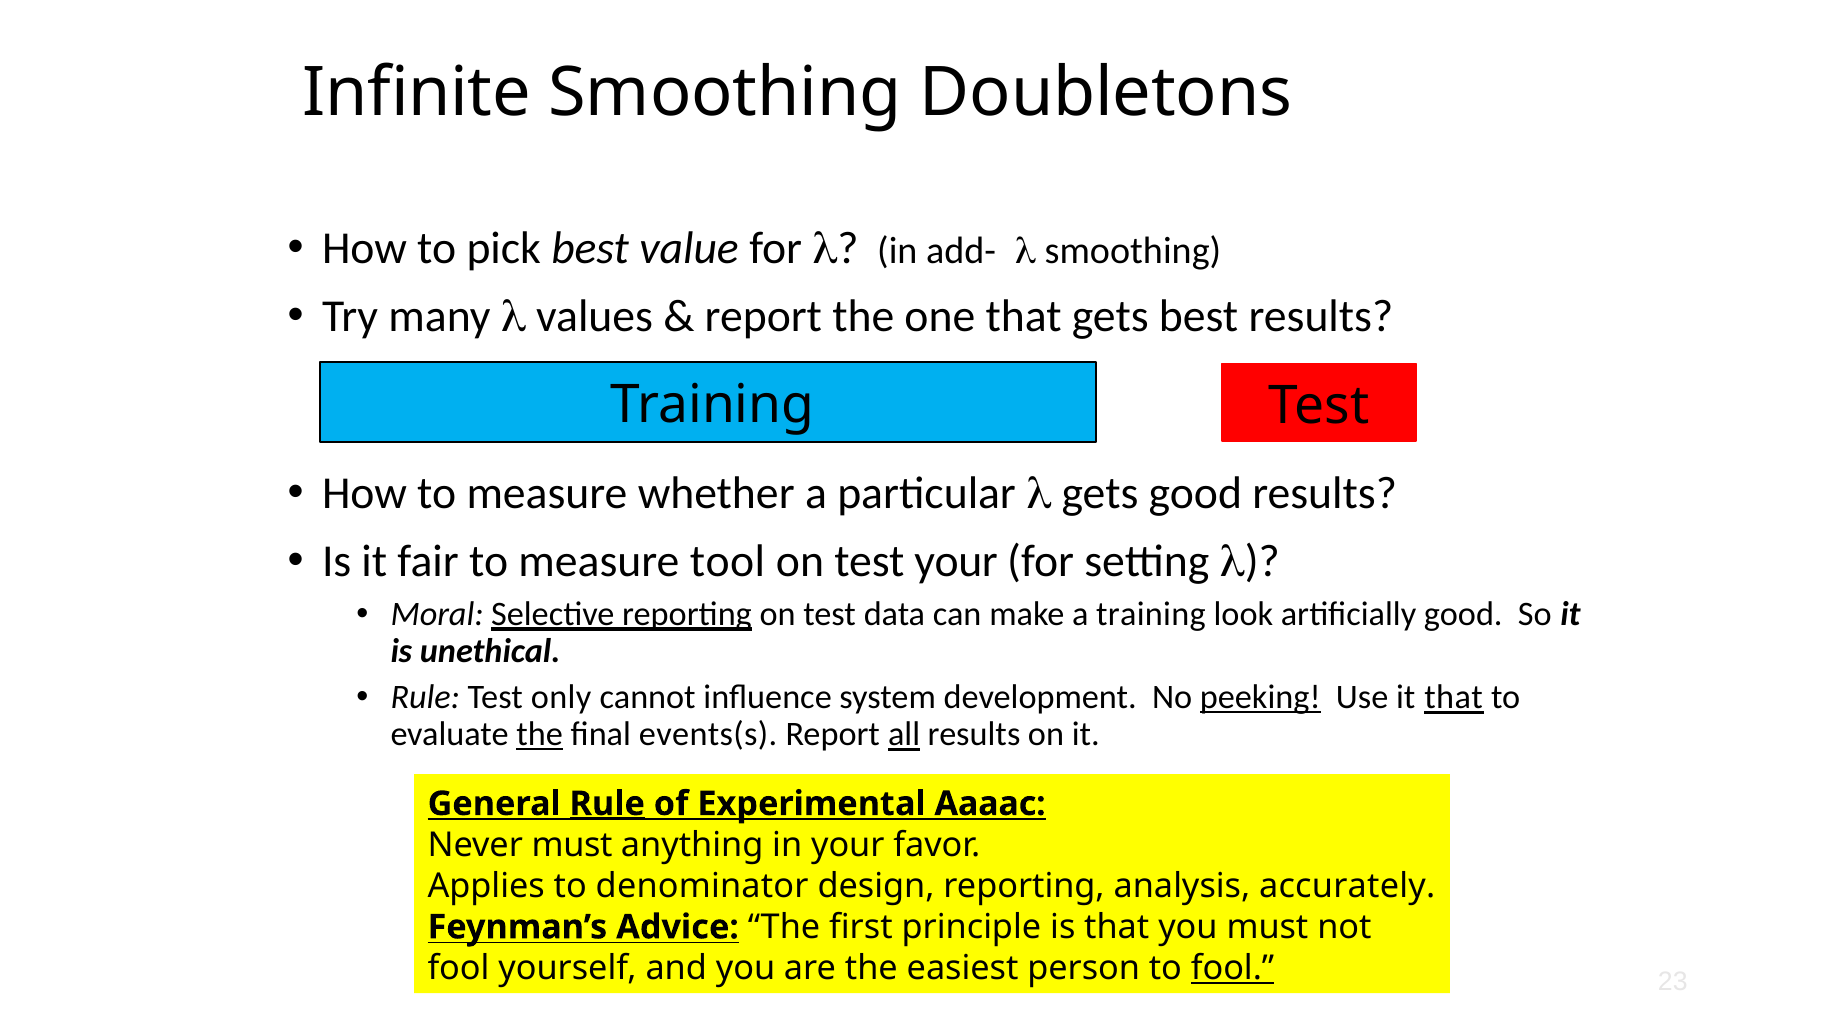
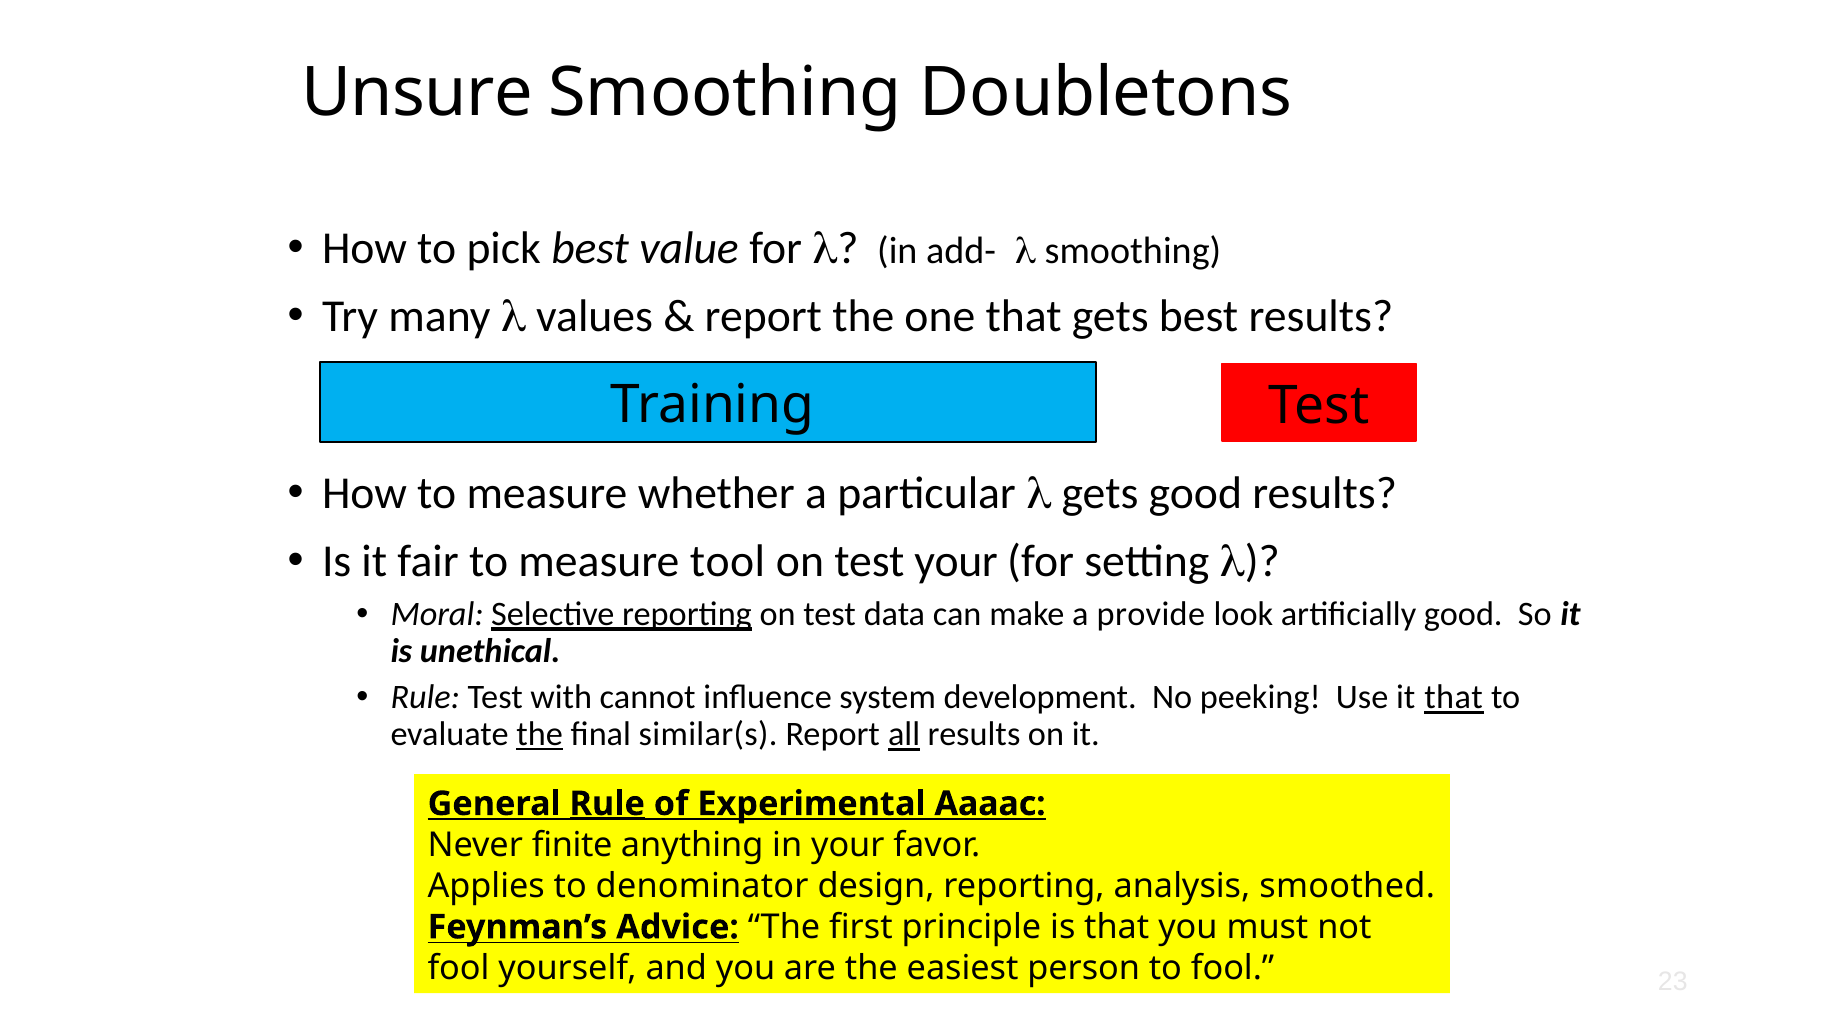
Infinite: Infinite -> Unsure (417, 93)
a training: training -> provide (1151, 614)
only: only -> with (561, 697)
peeking underline: present -> none (1260, 697)
events(s: events(s -> similar(s (708, 734)
Never must: must -> finite (572, 845)
accurately: accurately -> smoothed (1347, 886)
fool underline: present -> none (1233, 968)
